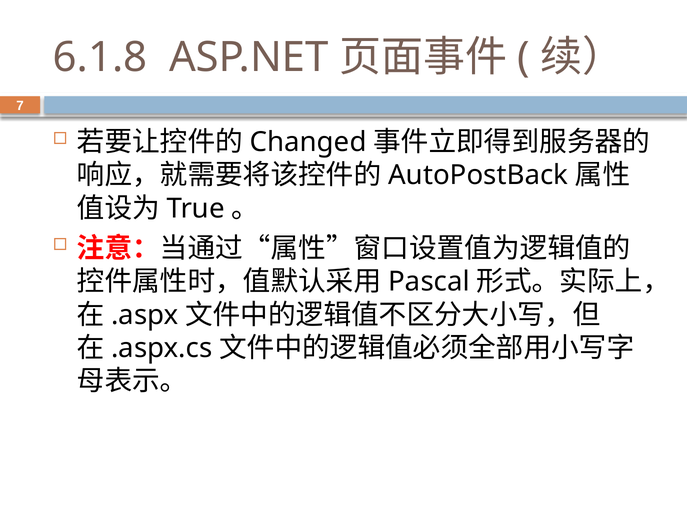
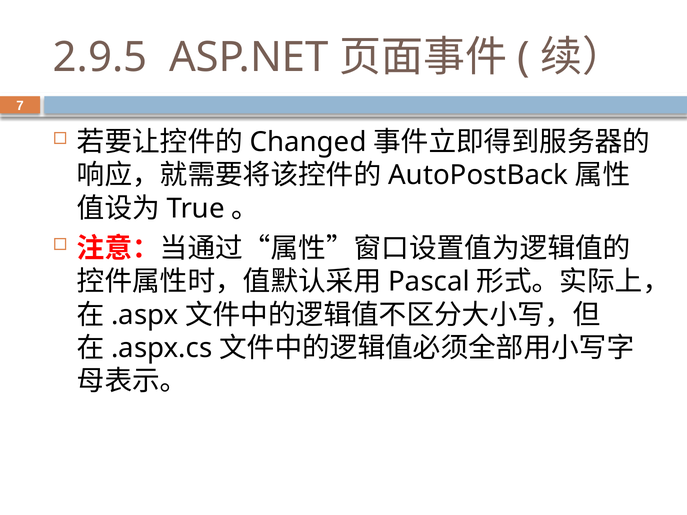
6.1.8: 6.1.8 -> 2.9.5 (100, 57)
